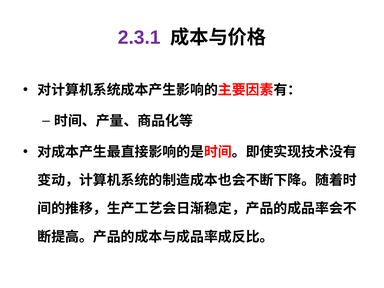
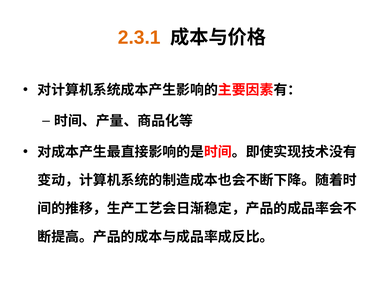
2.3.1 colour: purple -> orange (139, 38)
